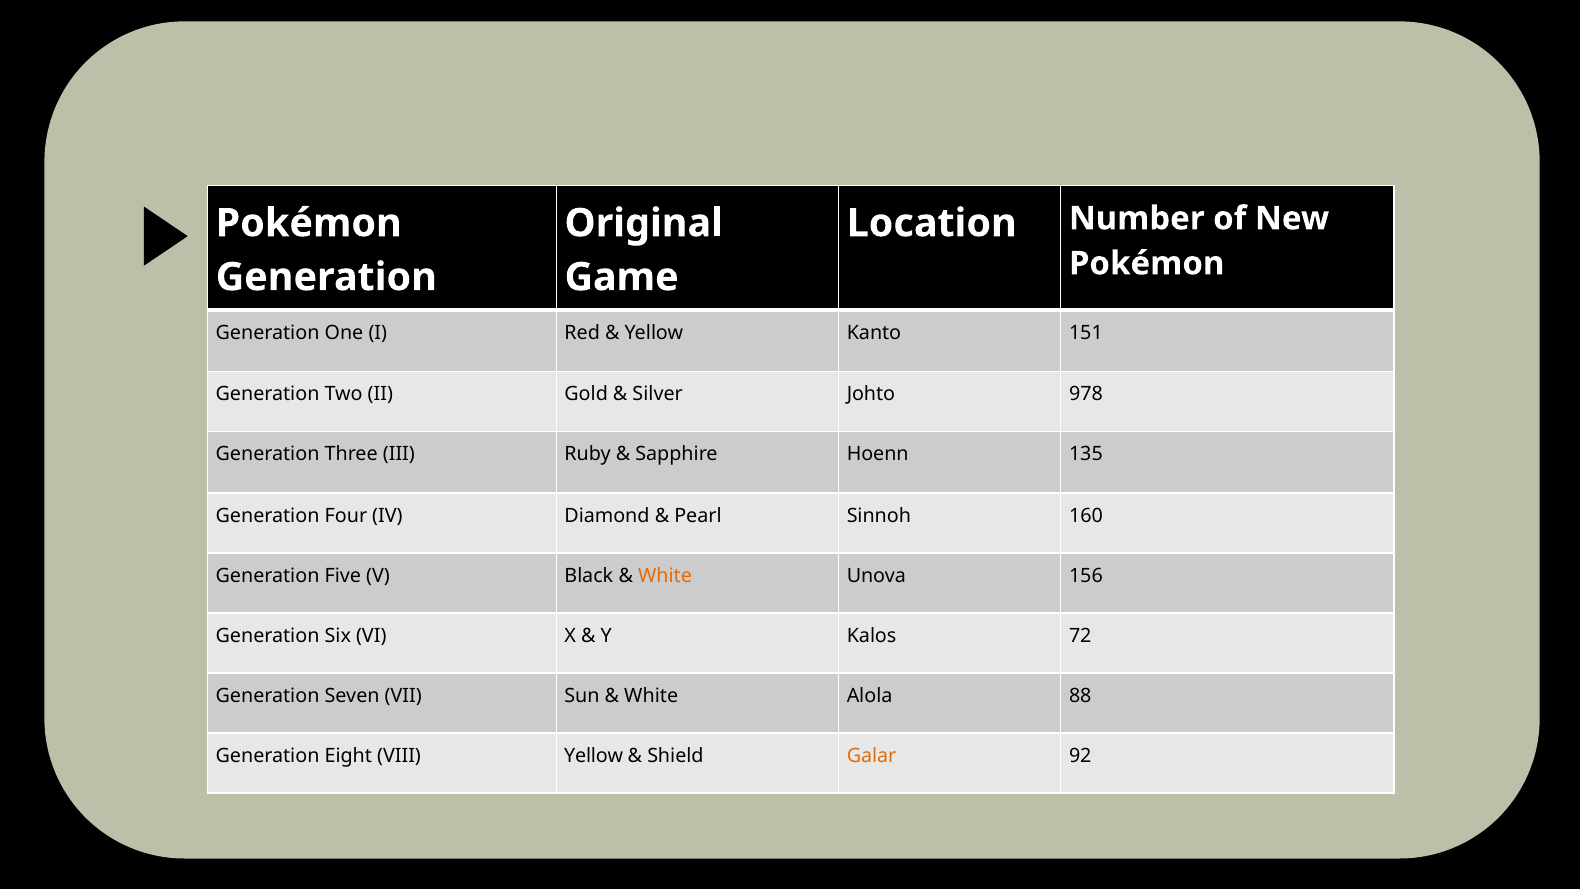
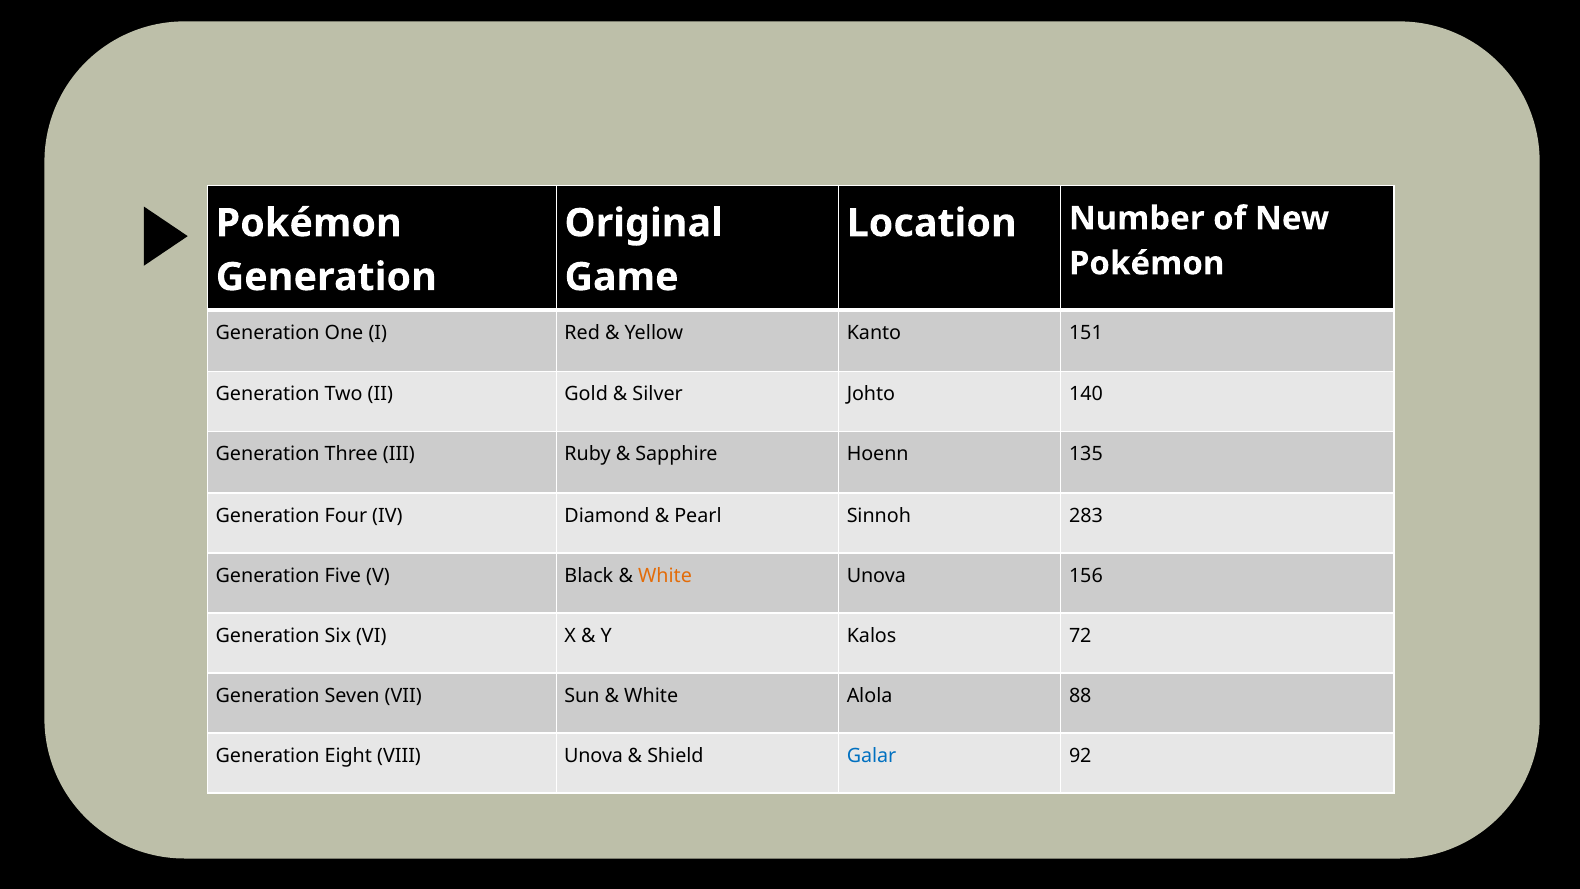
978: 978 -> 140 (1086, 394)
160: 160 -> 283 (1086, 516)
VIII Yellow: Yellow -> Unova (594, 756)
Galar colour: orange -> blue (872, 756)
